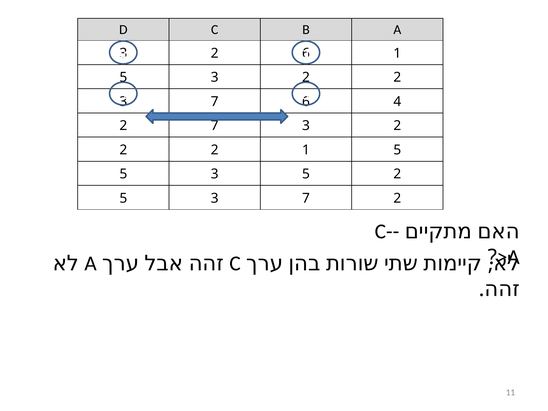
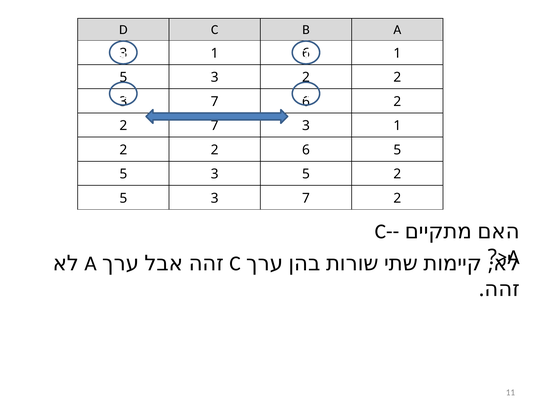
2: 2 -> 1 (215, 53)
6 4: 4 -> 2 (397, 102)
7 3 2: 2 -> 1 (397, 126)
2 1: 1 -> 6 (306, 150)
